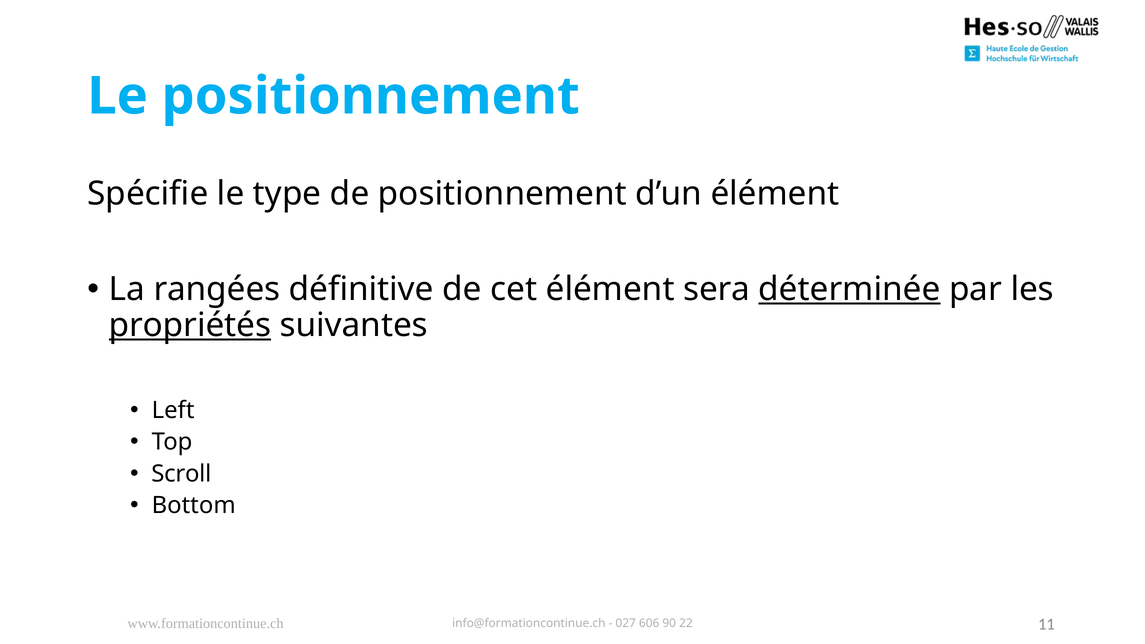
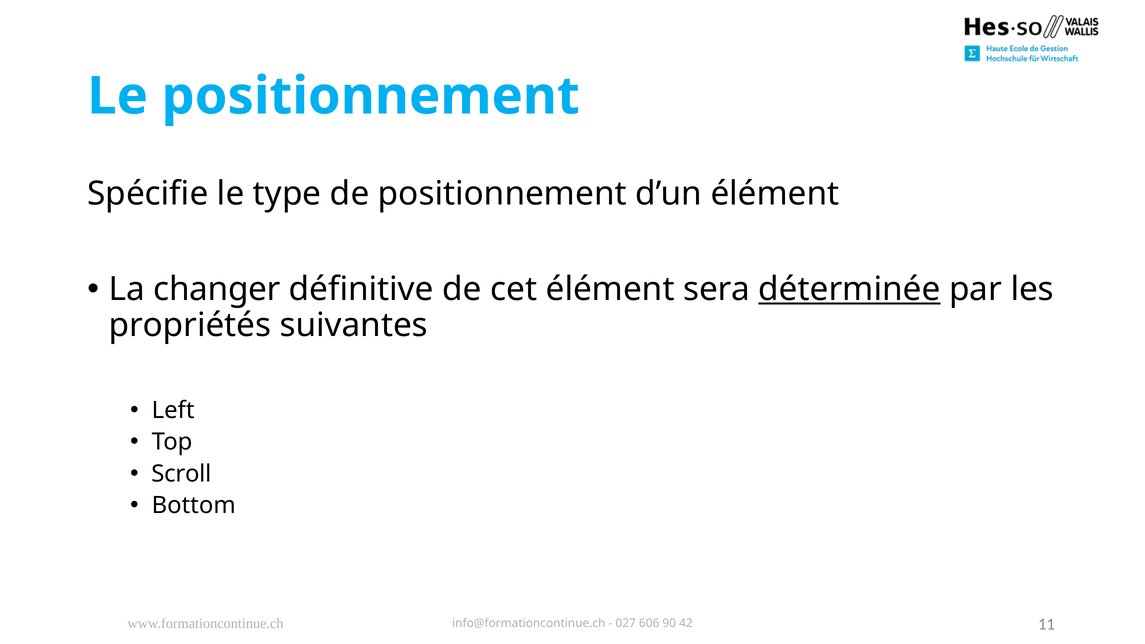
rangées: rangées -> changer (217, 289)
propriétés underline: present -> none (190, 325)
22: 22 -> 42 (686, 624)
